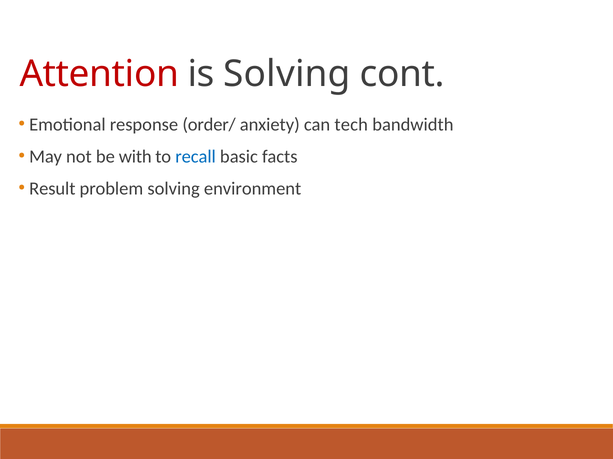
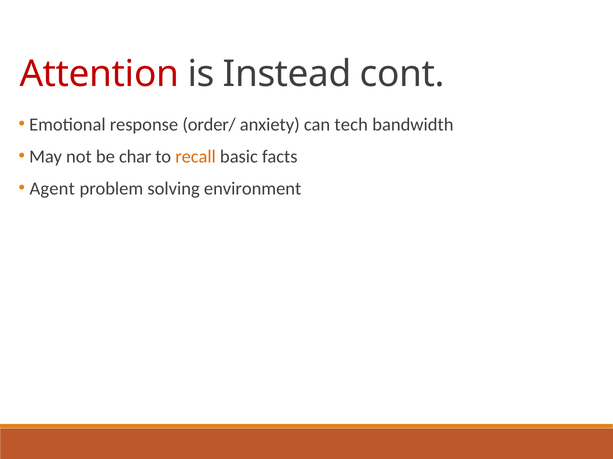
is Solving: Solving -> Instead (287, 74)
with: with -> char (135, 157)
recall colour: blue -> orange (196, 157)
Result: Result -> Agent (52, 189)
